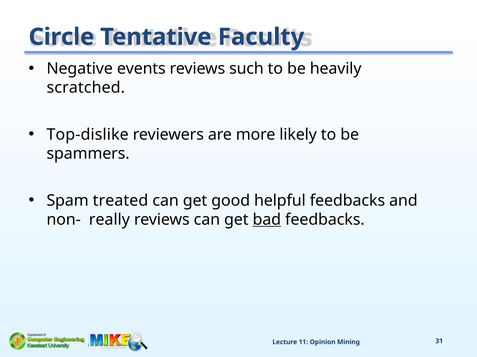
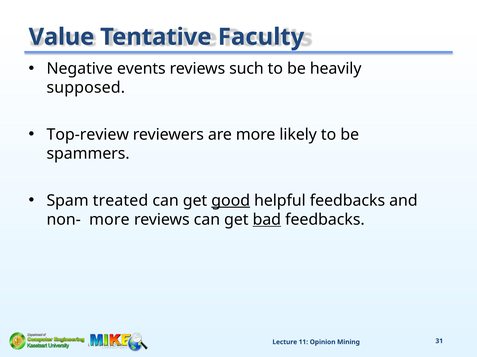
Circle: Circle -> Value (61, 37)
scratched: scratched -> supposed (86, 88)
Top-dislike: Top-dislike -> Top-review (88, 135)
good underline: none -> present (231, 201)
non- really: really -> more (109, 220)
